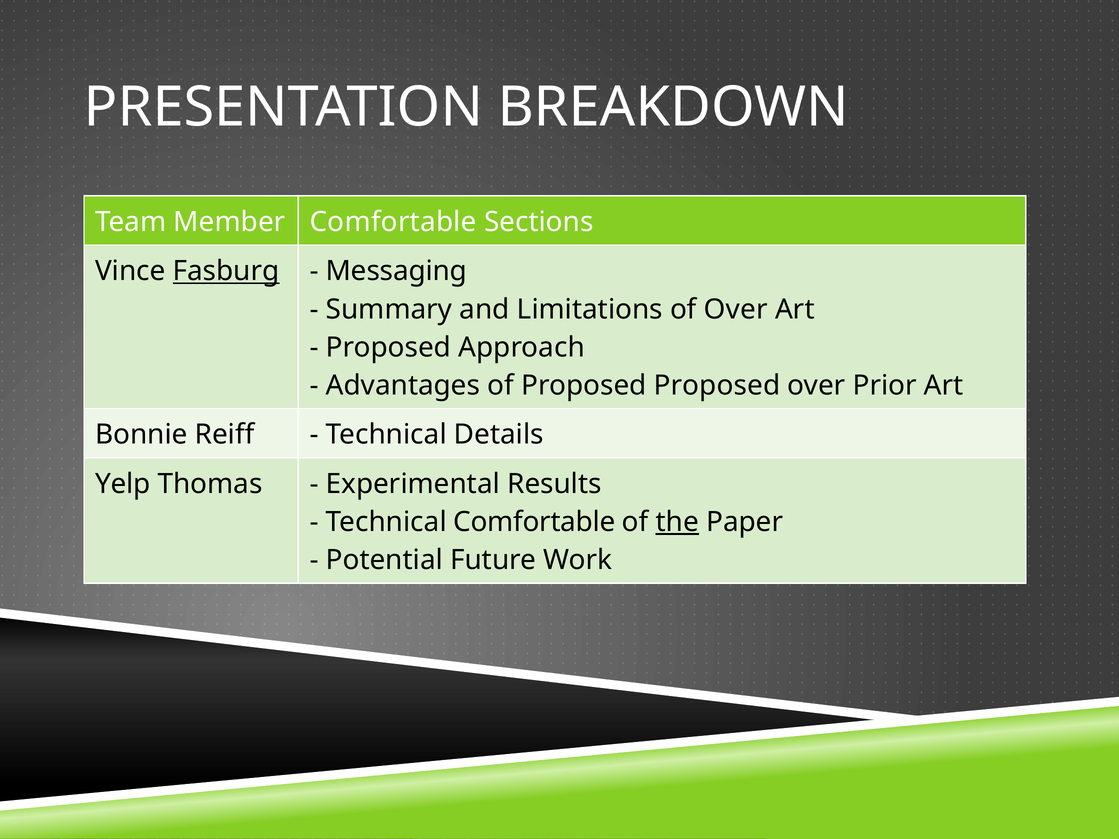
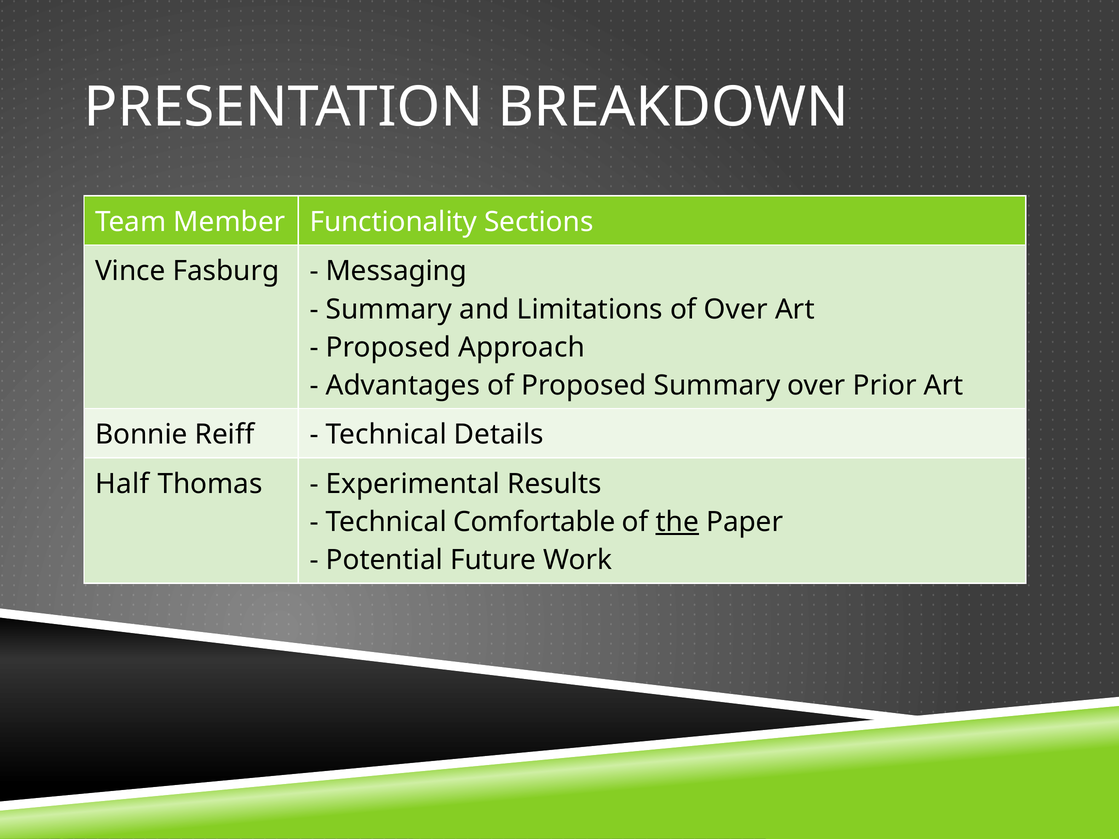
Member Comfortable: Comfortable -> Functionality (393, 222)
Fasburg underline: present -> none (226, 271)
Proposed Proposed: Proposed -> Summary (717, 386)
Yelp: Yelp -> Half (123, 484)
